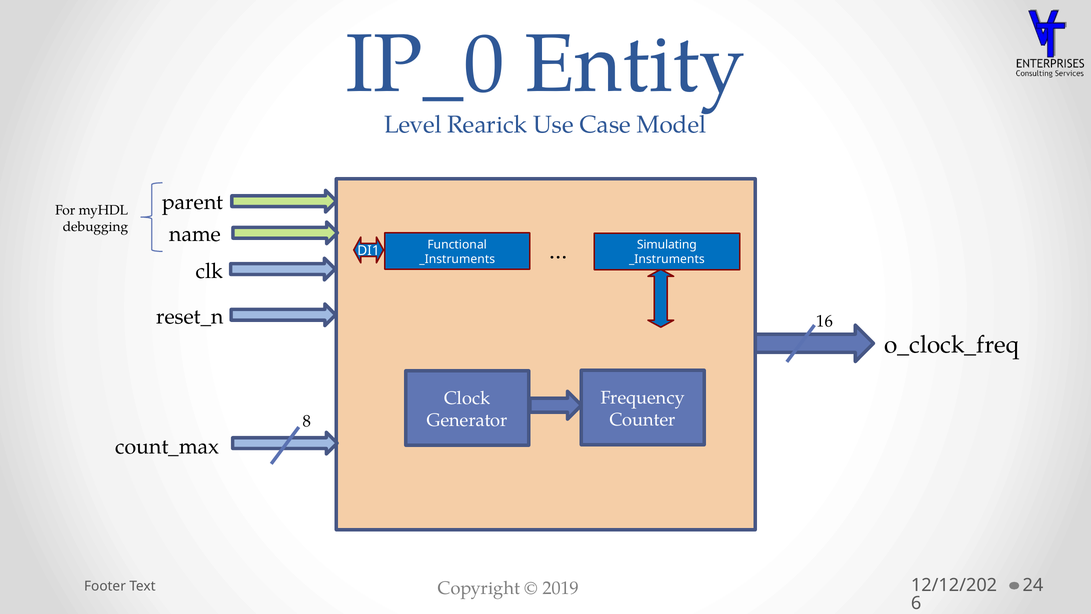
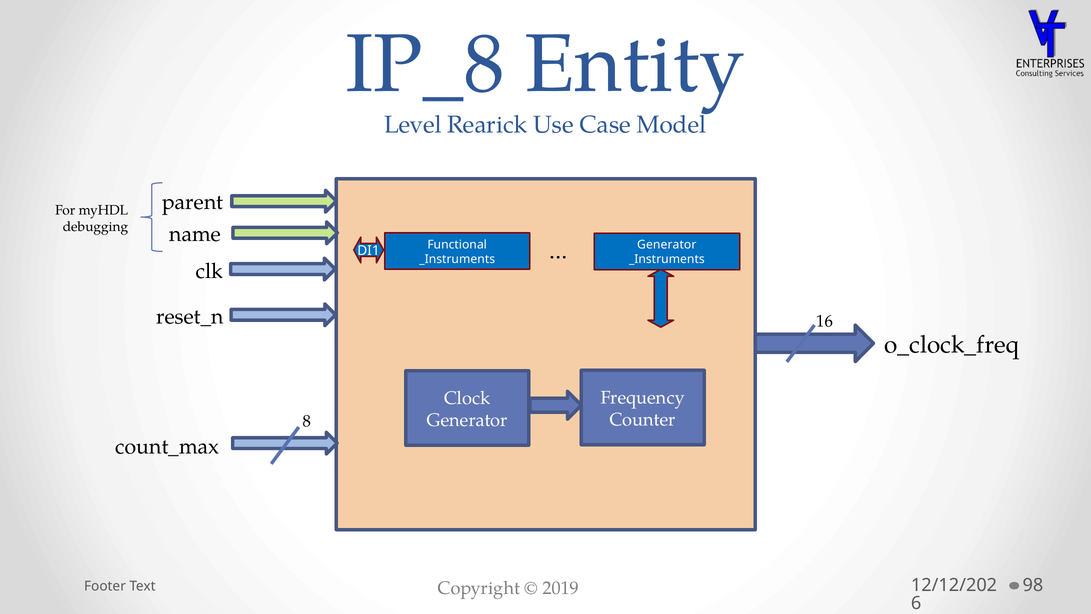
IP_0: IP_0 -> IP_8 (425, 64)
Simulating: Simulating -> Generator (667, 245)
24: 24 -> 98 (1033, 585)
